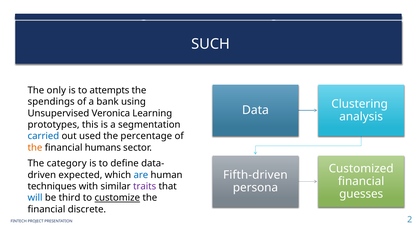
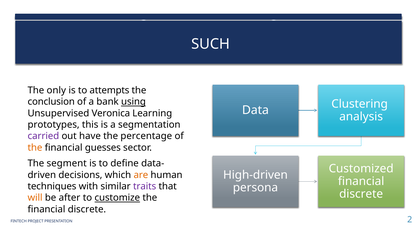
spendings: spendings -> conclusion (51, 102)
using underline: none -> present (133, 102)
carried colour: blue -> purple (43, 136)
used: used -> have (90, 136)
humans: humans -> guesses (103, 148)
category: category -> segment (67, 164)
Fifth-driven: Fifth-driven -> High-driven (255, 175)
expected: expected -> decisions (80, 175)
are colour: blue -> orange (141, 175)
guesses: guesses -> discrete (361, 195)
will colour: blue -> orange (35, 198)
third: third -> after (70, 198)
